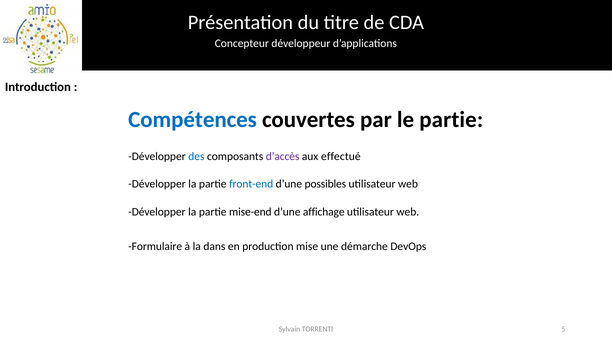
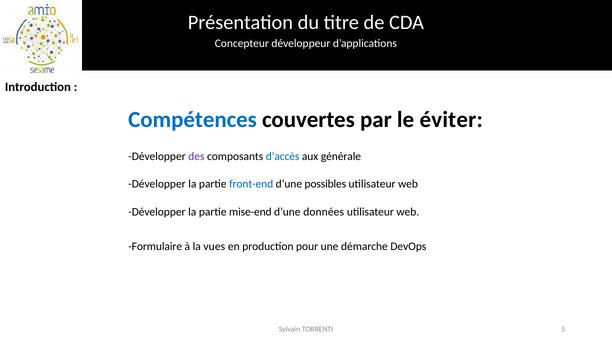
le partie: partie -> éviter (451, 119)
des colour: blue -> purple (196, 156)
d’accès colour: purple -> blue (283, 156)
effectué: effectué -> générale (341, 156)
affichage: affichage -> données (324, 211)
dans: dans -> vues (214, 246)
mise: mise -> pour (307, 246)
